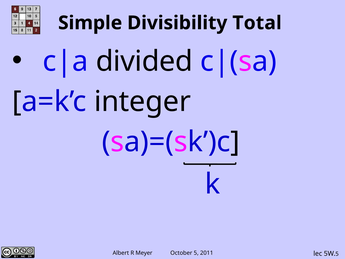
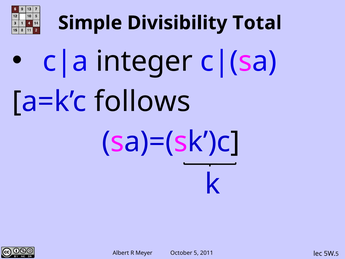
divided: divided -> integer (144, 61)
integer: integer -> follows (142, 101)
